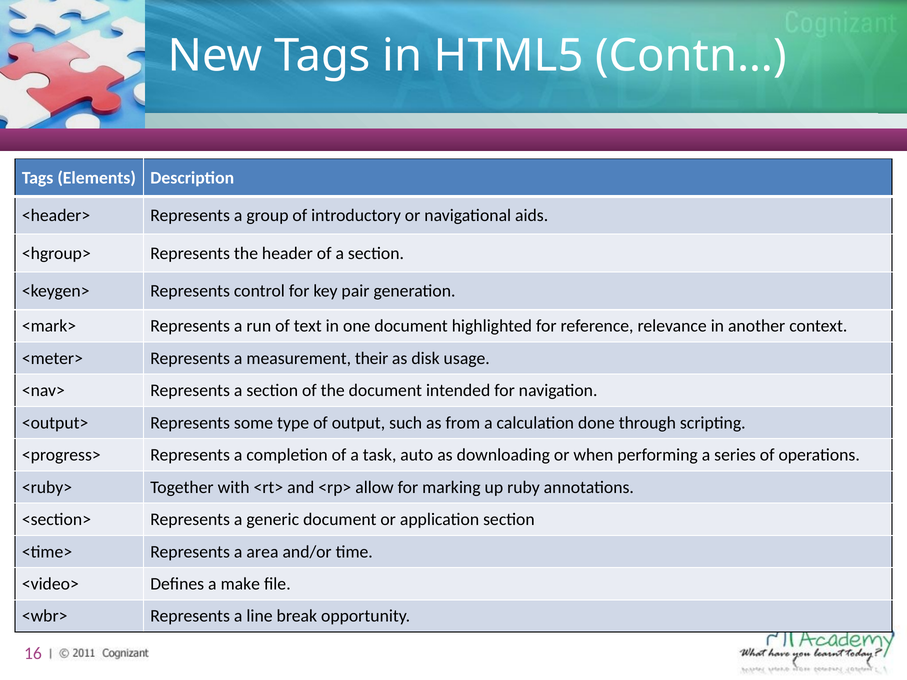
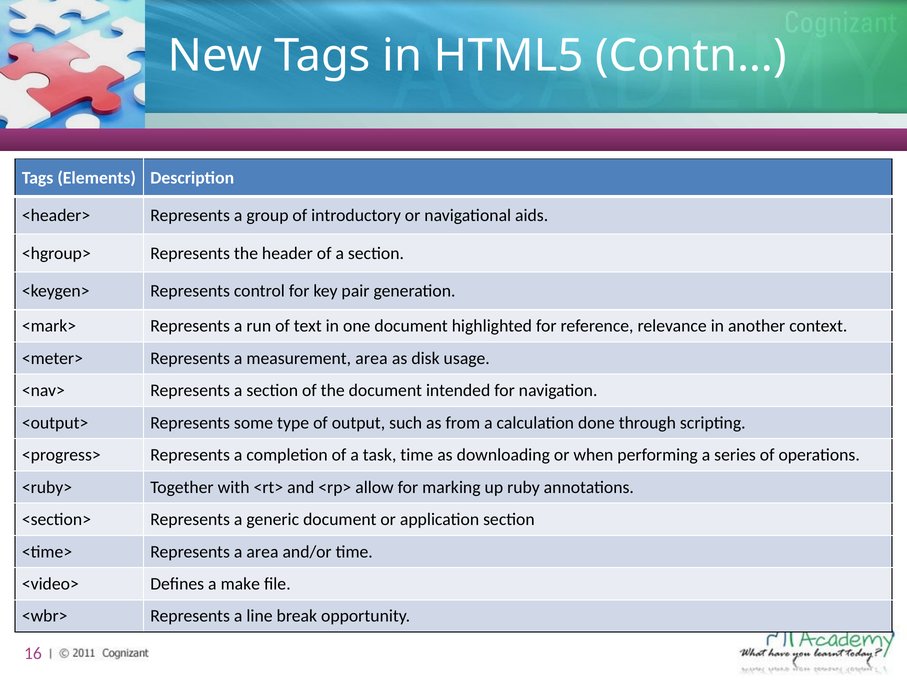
measurement their: their -> area (371, 358)
task auto: auto -> time (417, 455)
